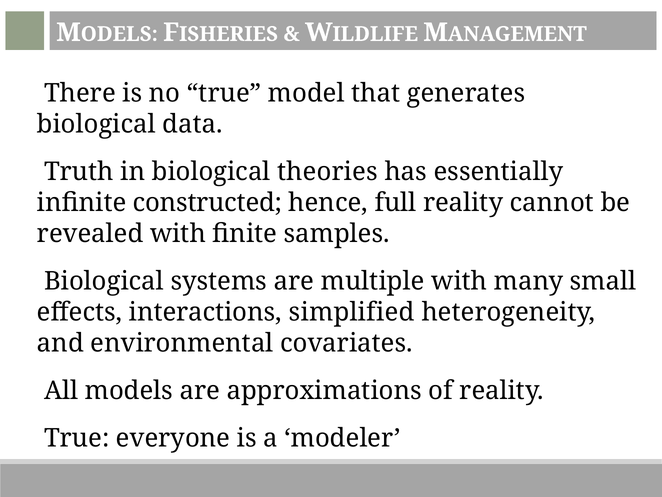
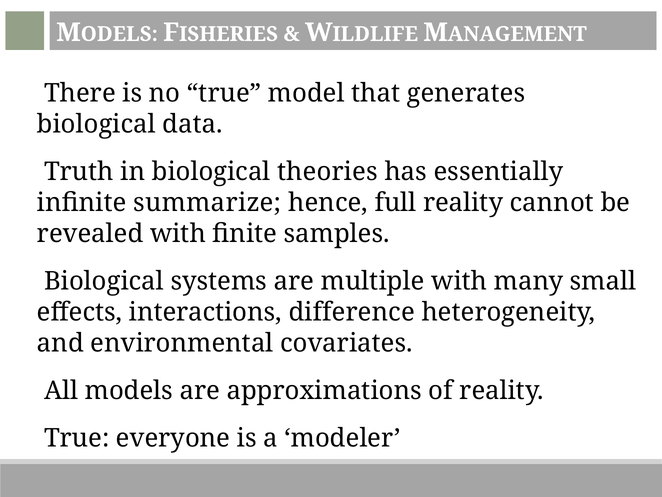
constructed: constructed -> summarize (207, 202)
simplified: simplified -> difference (352, 312)
